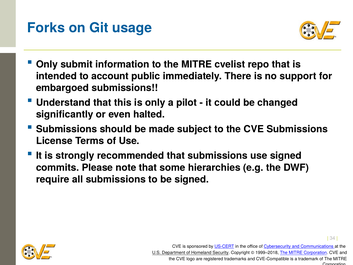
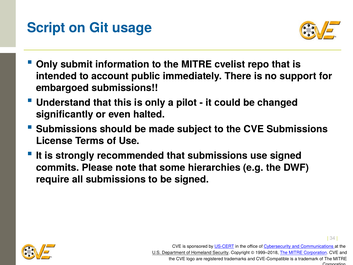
Forks: Forks -> Script (46, 28)
